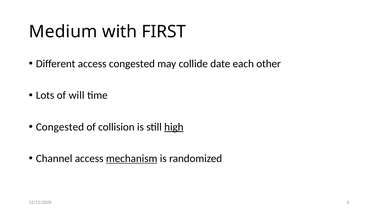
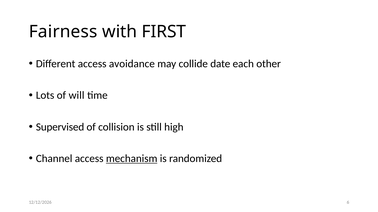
Medium: Medium -> Fairness (63, 32)
access congested: congested -> avoidance (132, 64)
Congested: Congested -> Supervised (60, 127)
high underline: present -> none (174, 127)
